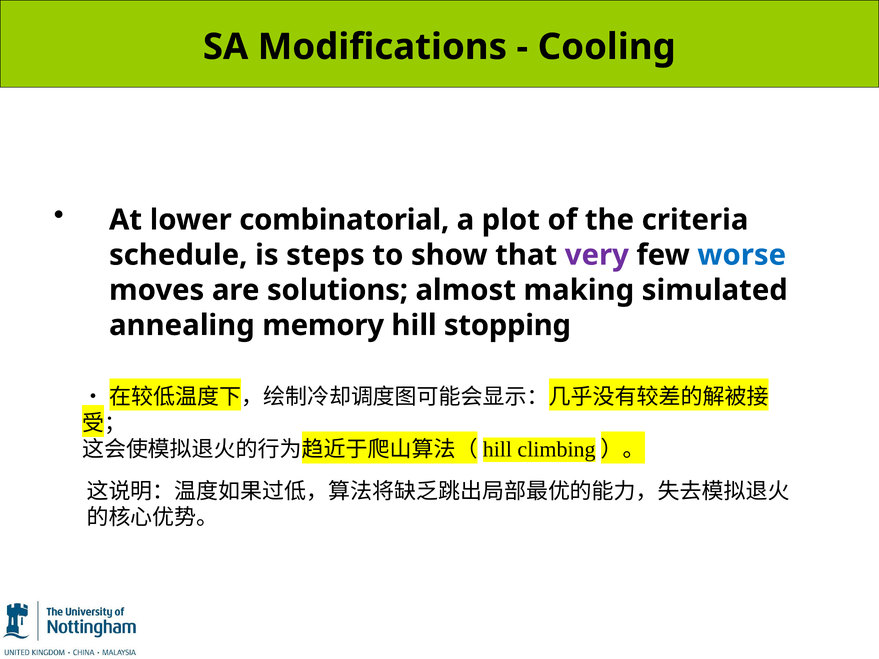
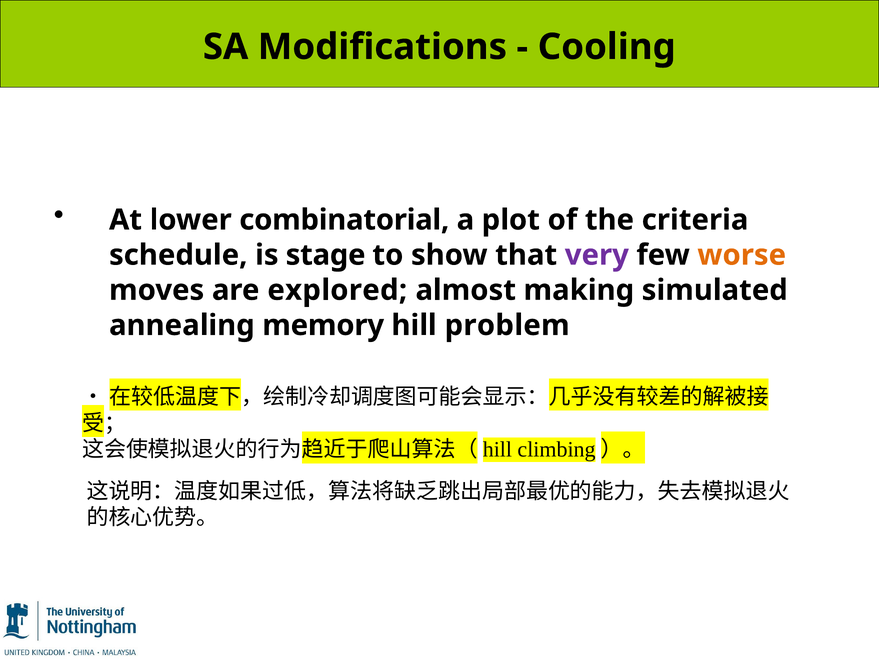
steps: steps -> stage (326, 255)
worse colour: blue -> orange (742, 255)
solutions: solutions -> explored (337, 290)
stopping: stopping -> problem (507, 325)
